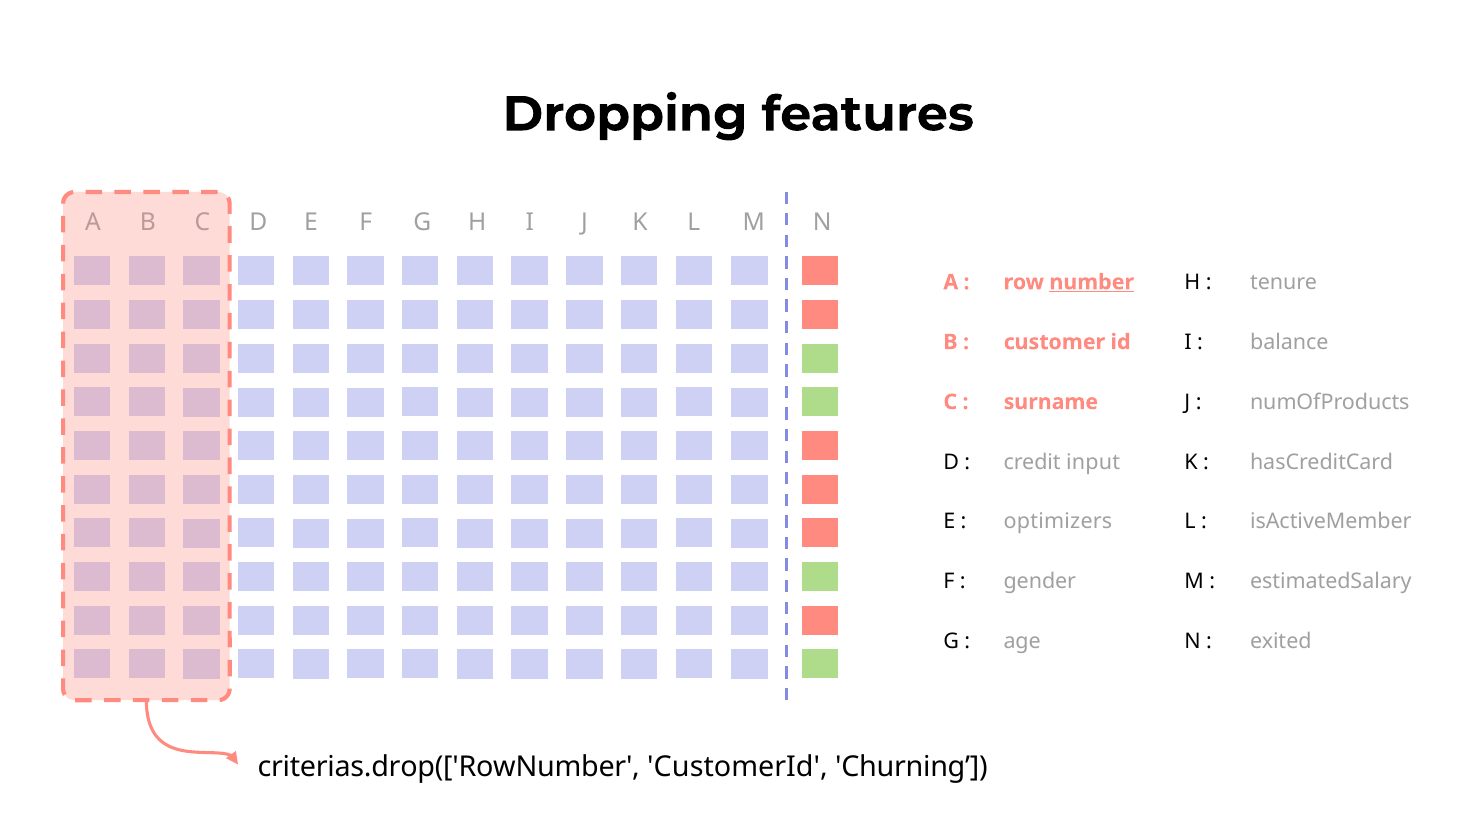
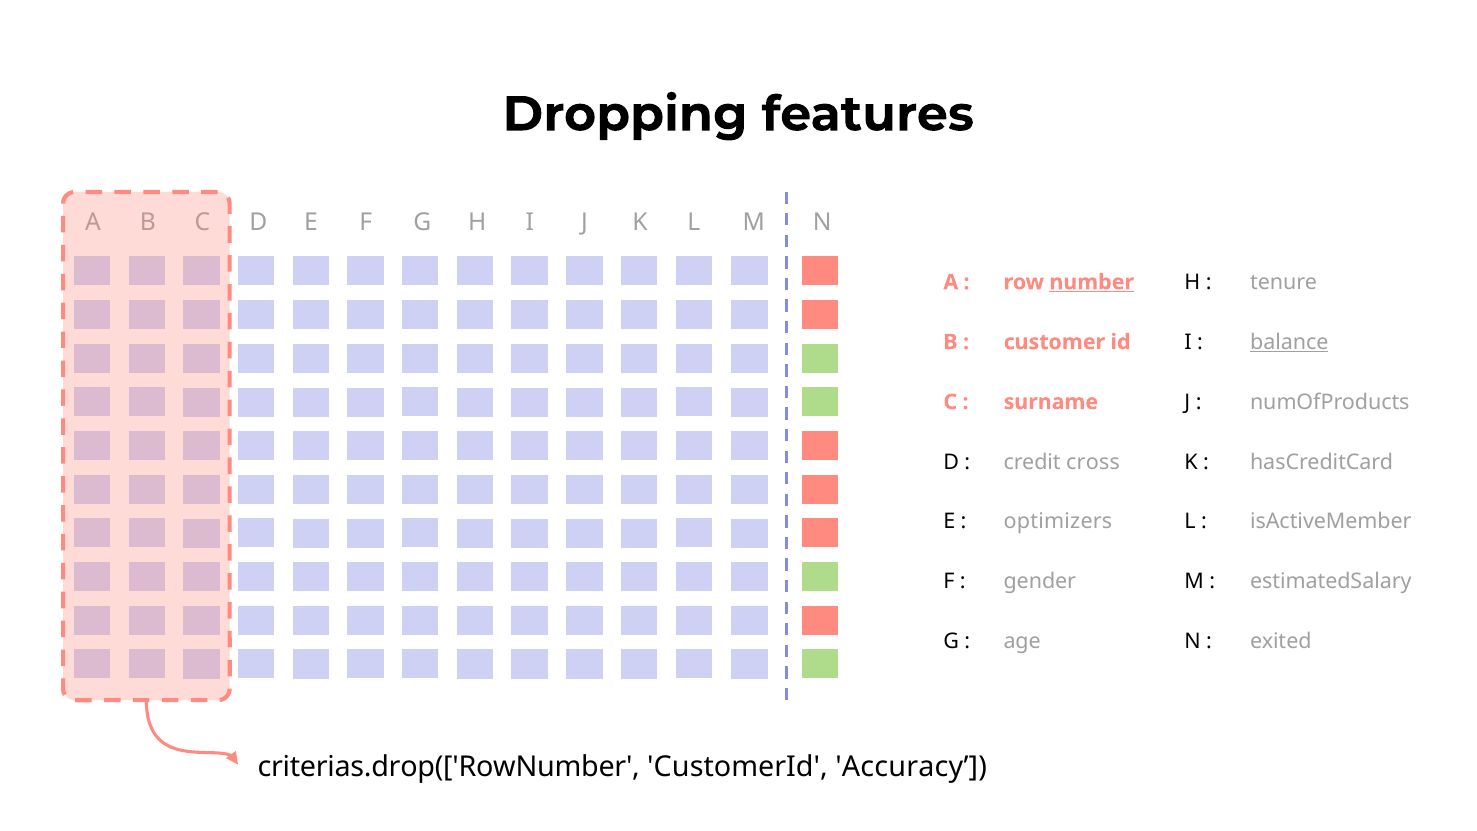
balance underline: none -> present (1289, 342)
input: input -> cross (1093, 462)
Churning: Churning -> Accuracy (911, 767)
